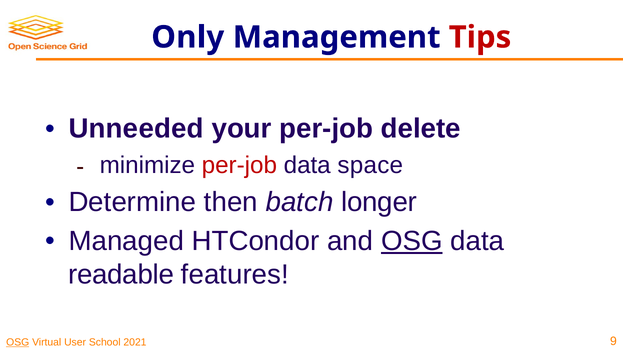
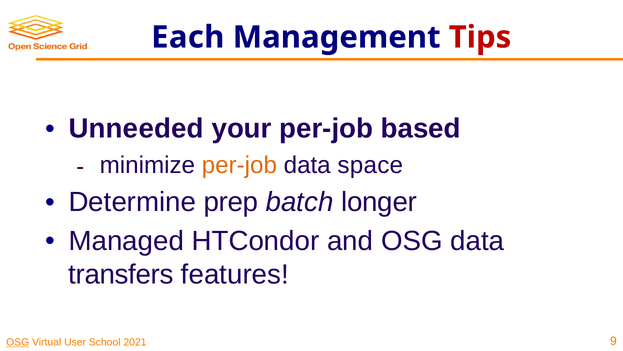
Only: Only -> Each (188, 37)
delete: delete -> based (421, 129)
per-job colour: red -> orange (239, 165)
then: then -> prep (231, 202)
OSG underline: present -> none (412, 241)
readable: readable -> transfers (121, 274)
